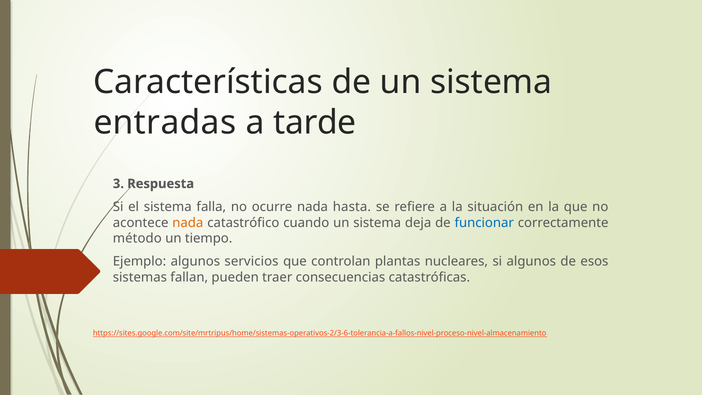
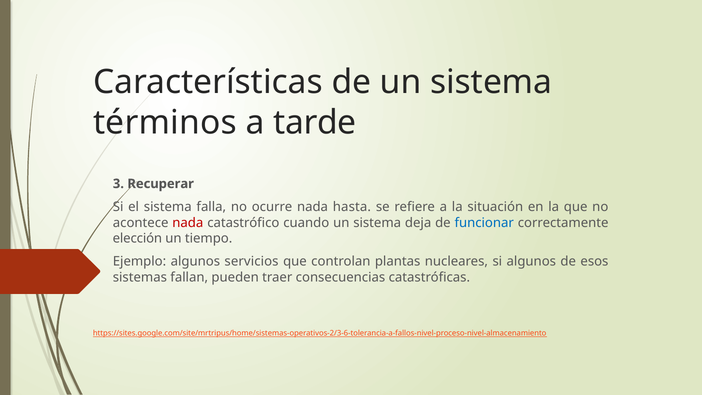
entradas: entradas -> términos (165, 123)
Respuesta: Respuesta -> Recuperar (161, 184)
nada colour: orange -> red (188, 223)
método: método -> elección (137, 238)
